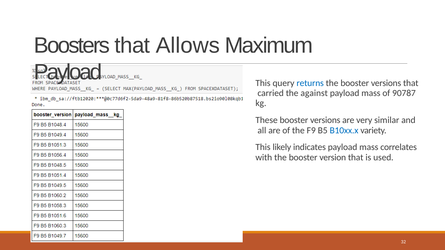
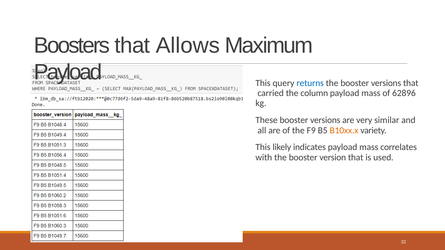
against: against -> column (314, 93)
90787: 90787 -> 62896 (404, 93)
B10xx.x colour: blue -> orange (344, 131)
